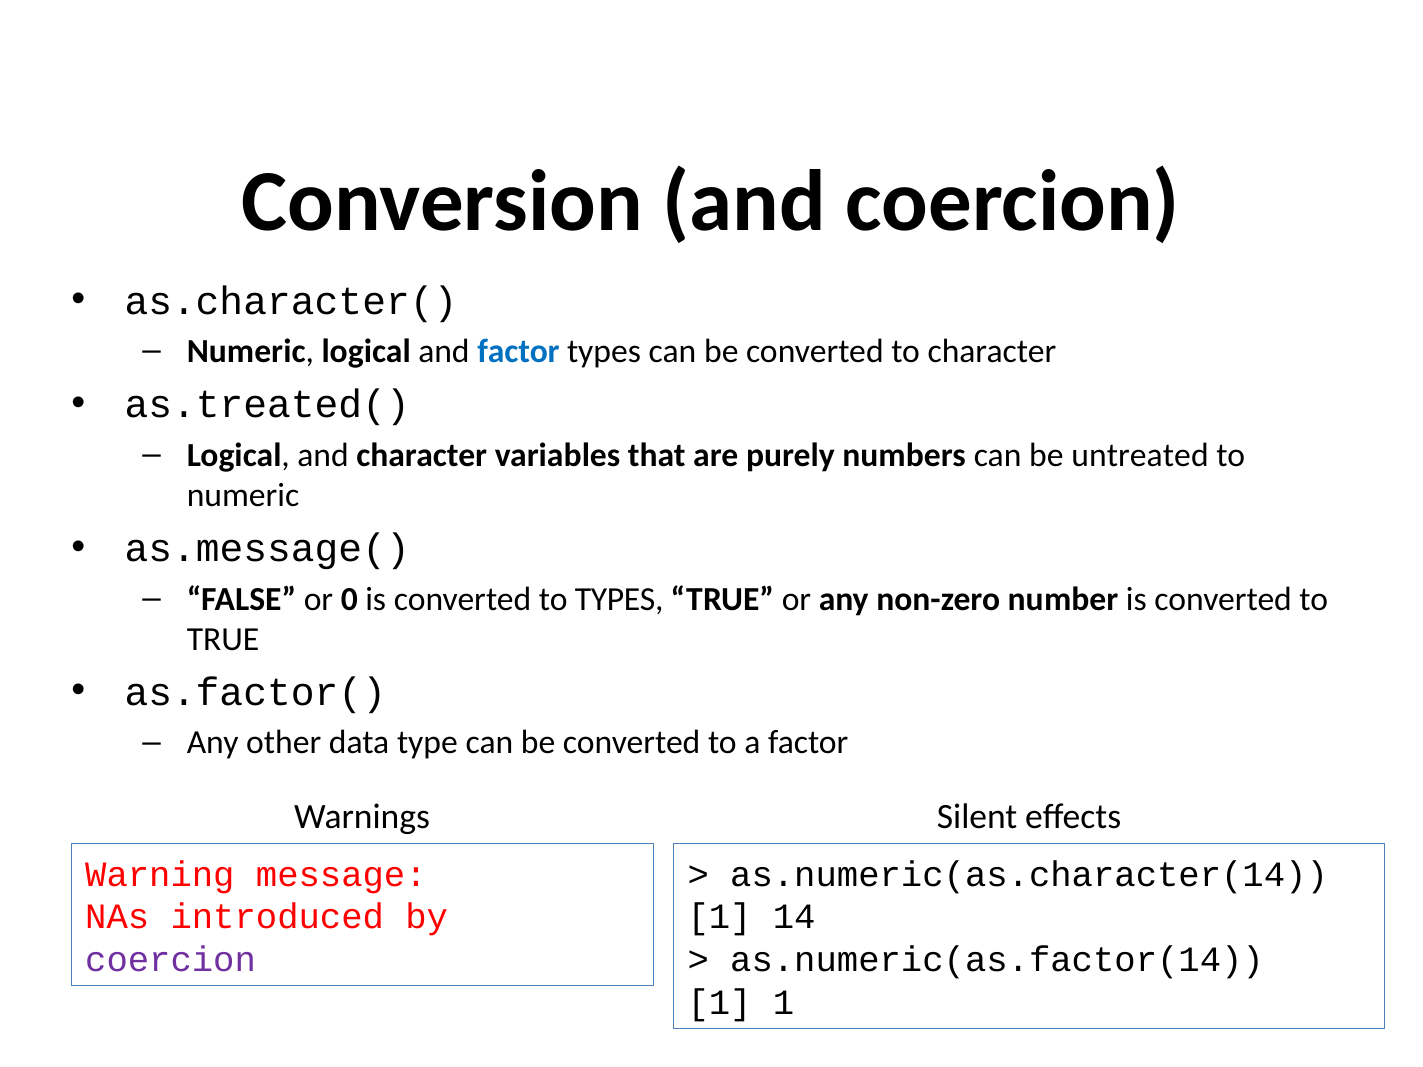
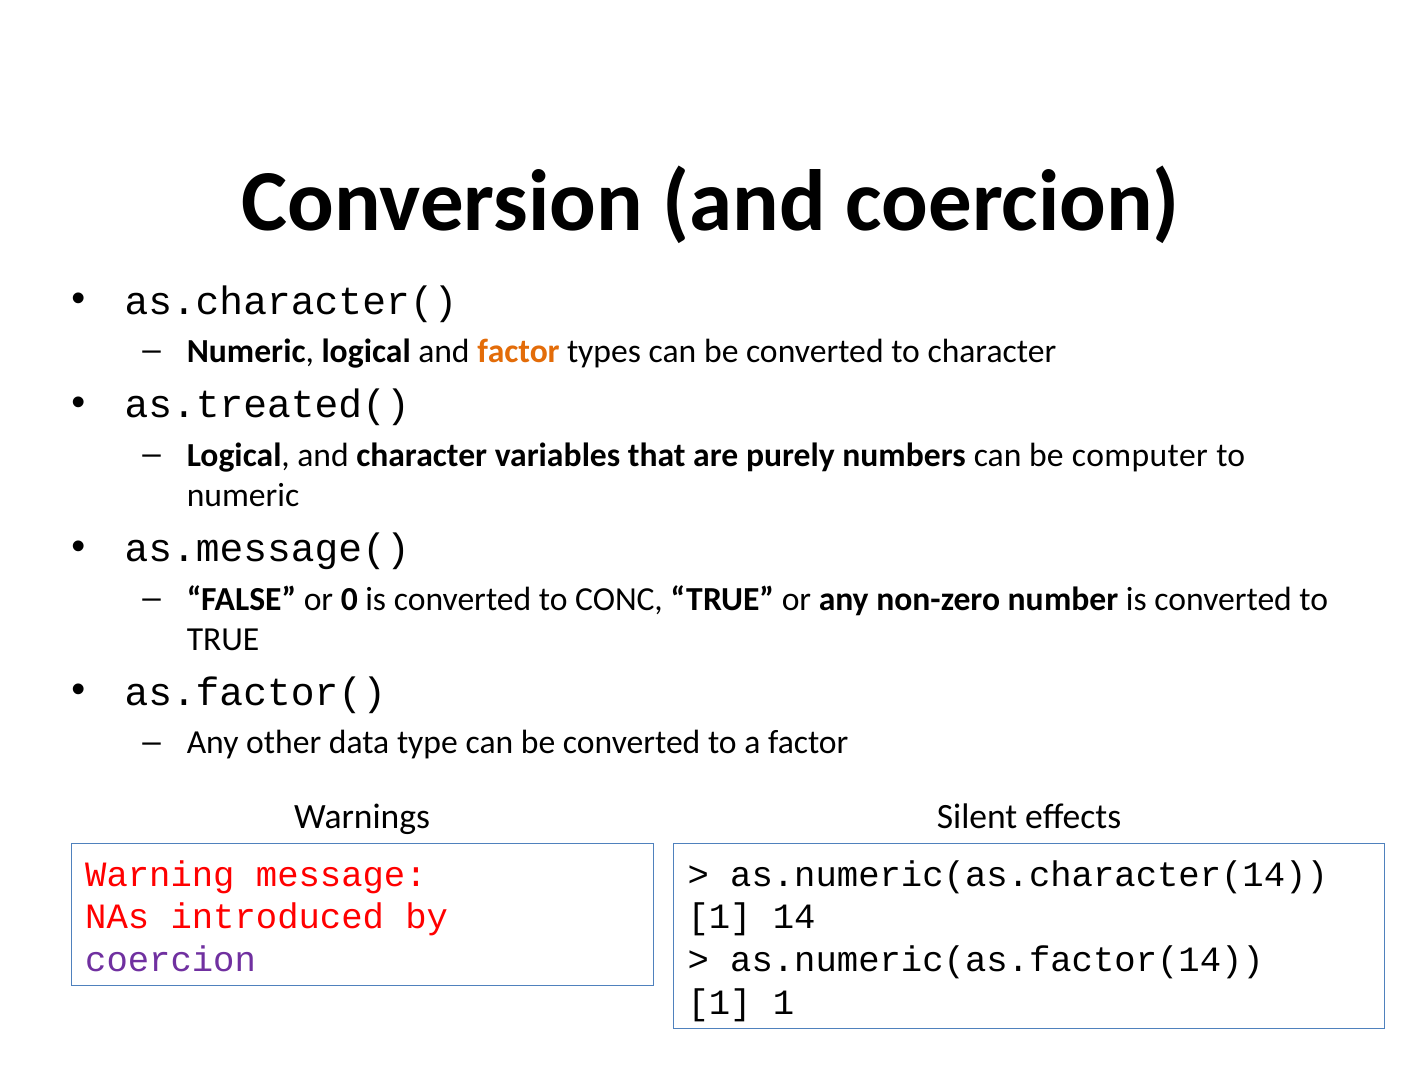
factor colour: blue -> orange (518, 352)
untreated: untreated -> computer (1140, 455)
to TYPES: TYPES -> CONC (619, 599)
